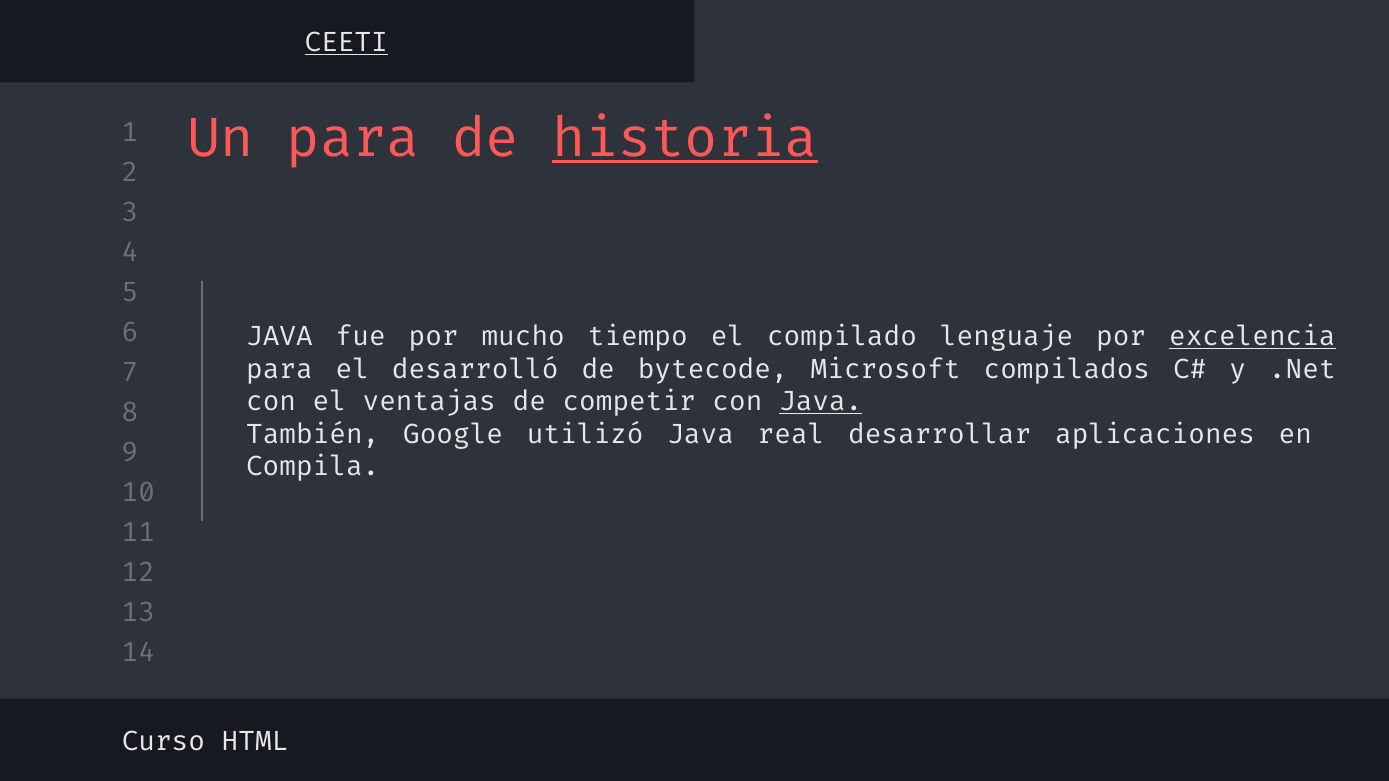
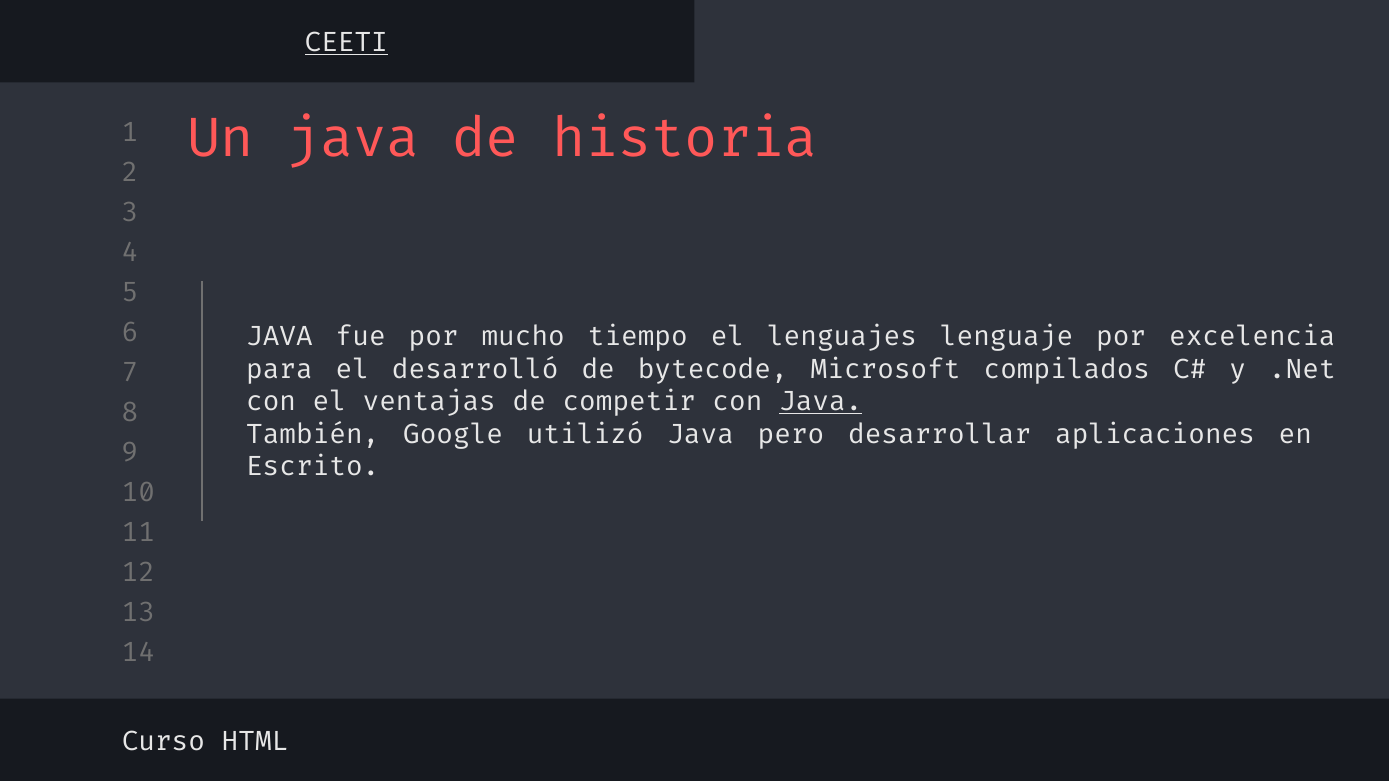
Un para: para -> java (353, 139)
historia underline: present -> none (685, 139)
compilado: compilado -> lenguajes (842, 337)
excelencia underline: present -> none (1252, 337)
real: real -> pero (791, 434)
Compila: Compila -> Escrito (313, 467)
